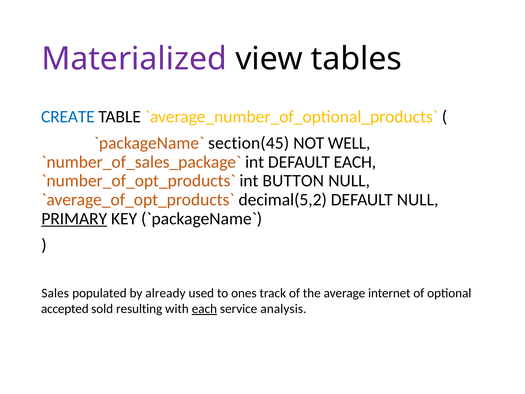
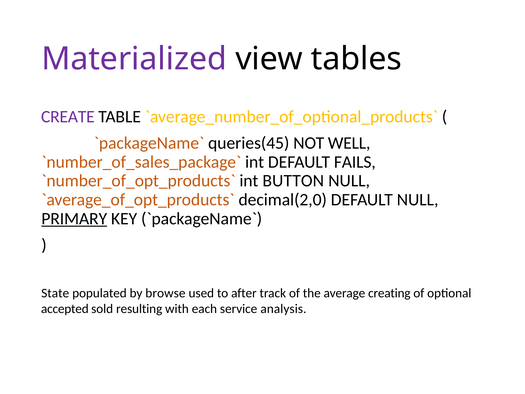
CREATE colour: blue -> purple (68, 117)
section(45: section(45 -> queries(45 (249, 143)
DEFAULT EACH: EACH -> FAILS (355, 162)
decimal(5,2: decimal(5,2 -> decimal(2,0 (283, 200)
Sales: Sales -> State (55, 293)
already: already -> browse (165, 293)
ones: ones -> after (244, 293)
internet: internet -> creating (389, 293)
each underline: present -> none (204, 309)
